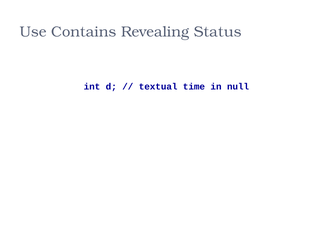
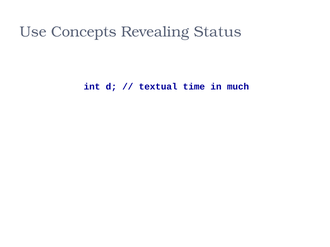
Contains: Contains -> Concepts (84, 32)
null: null -> much (238, 87)
